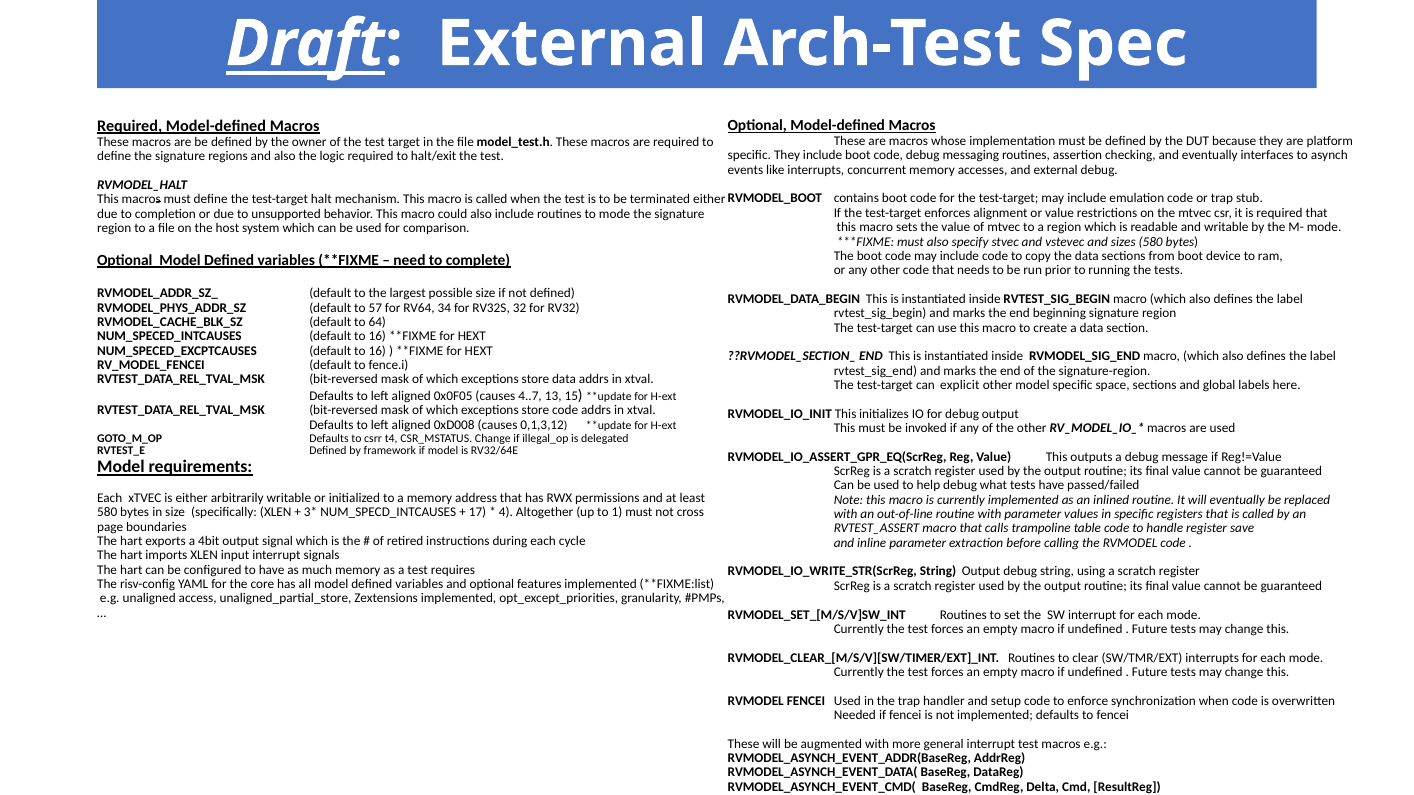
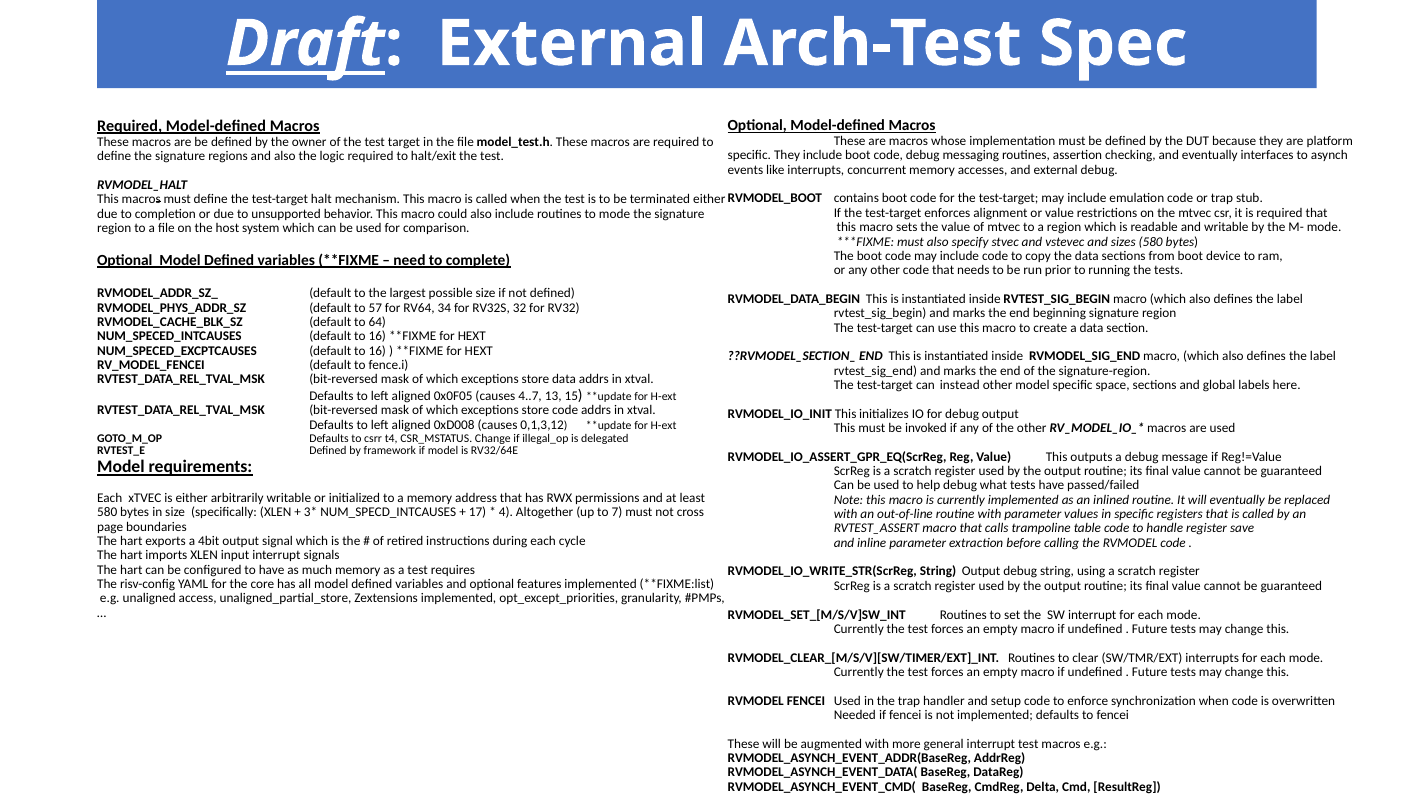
explicit: explicit -> instead (960, 385)
1: 1 -> 7 (617, 513)
